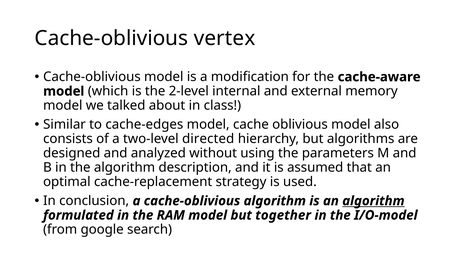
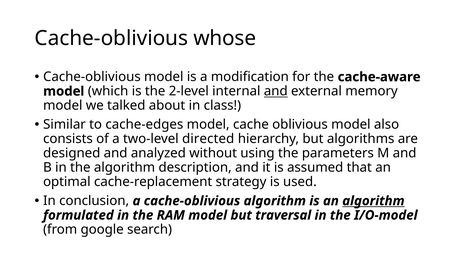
vertex: vertex -> whose (225, 38)
and underline: none -> present (276, 91)
together: together -> traversal (283, 215)
